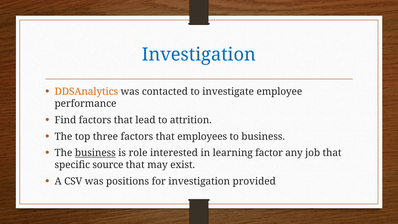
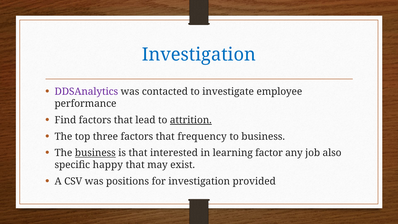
DDSAnalytics colour: orange -> purple (86, 92)
attrition underline: none -> present (191, 120)
employees: employees -> frequency (202, 136)
is role: role -> that (138, 153)
job that: that -> also (332, 153)
source: source -> happy (108, 165)
